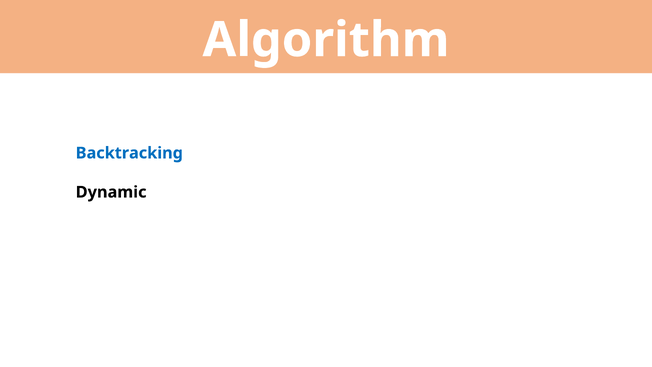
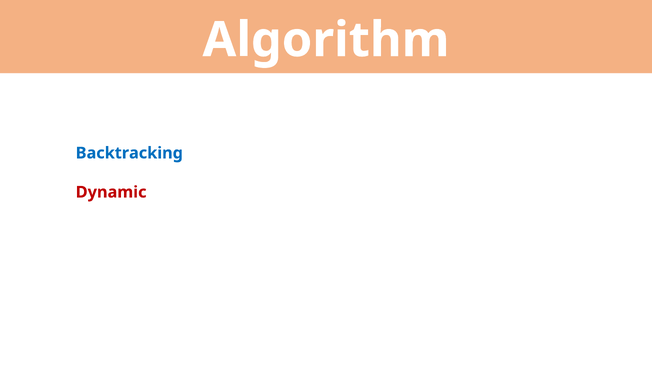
Dynamic colour: black -> red (111, 192)
